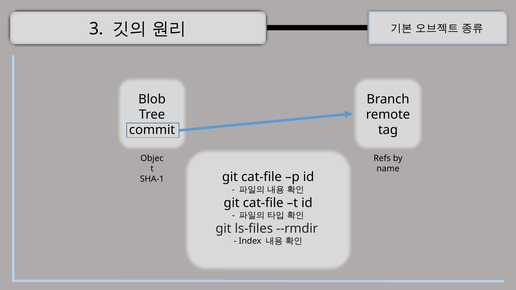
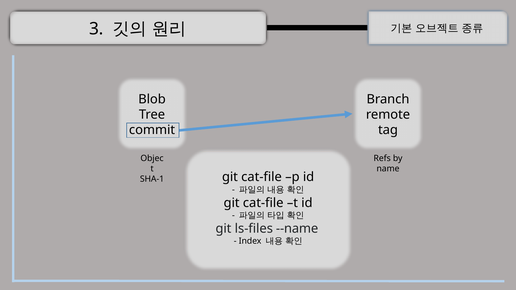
--rmdir: --rmdir -> --name (297, 229)
